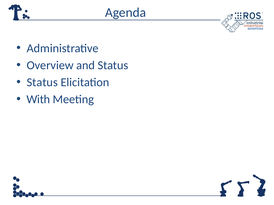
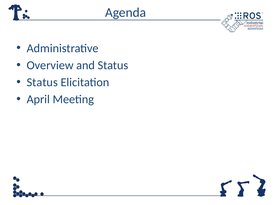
With: With -> April (38, 100)
